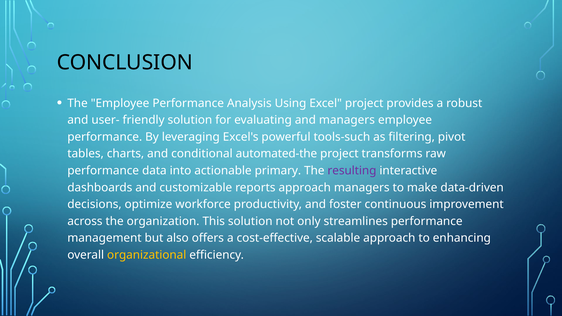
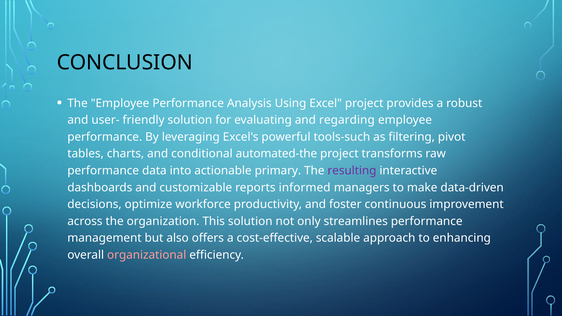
and managers: managers -> regarding (347, 120)
reports approach: approach -> informed (305, 188)
organizational colour: yellow -> pink (147, 255)
